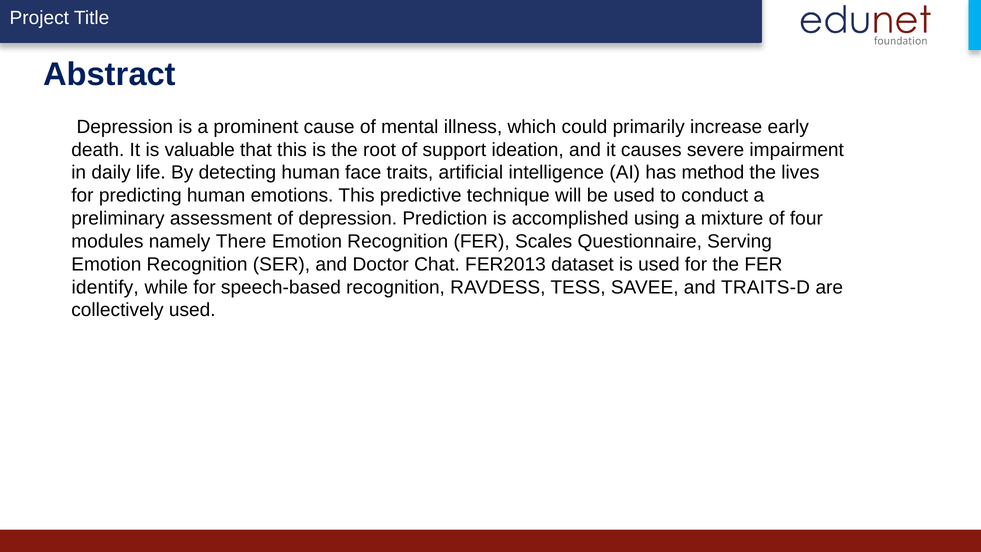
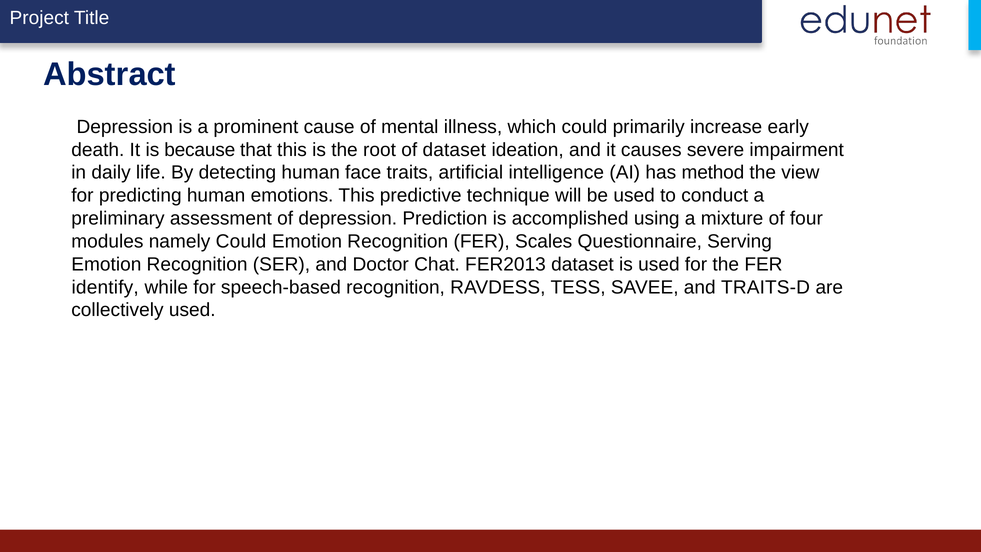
valuable: valuable -> because (200, 150)
of support: support -> dataset (454, 150)
lives: lives -> view (800, 173)
namely There: There -> Could (241, 241)
